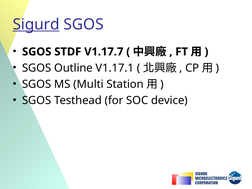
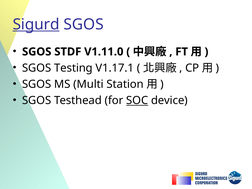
V1.17.7: V1.17.7 -> V1.11.0 (104, 52)
Outline: Outline -> Testing (73, 68)
SOC underline: none -> present (137, 100)
